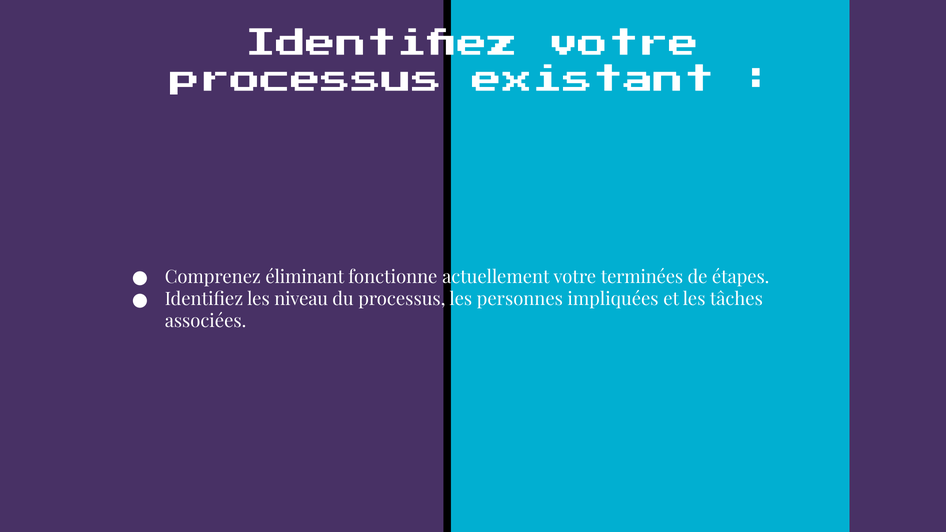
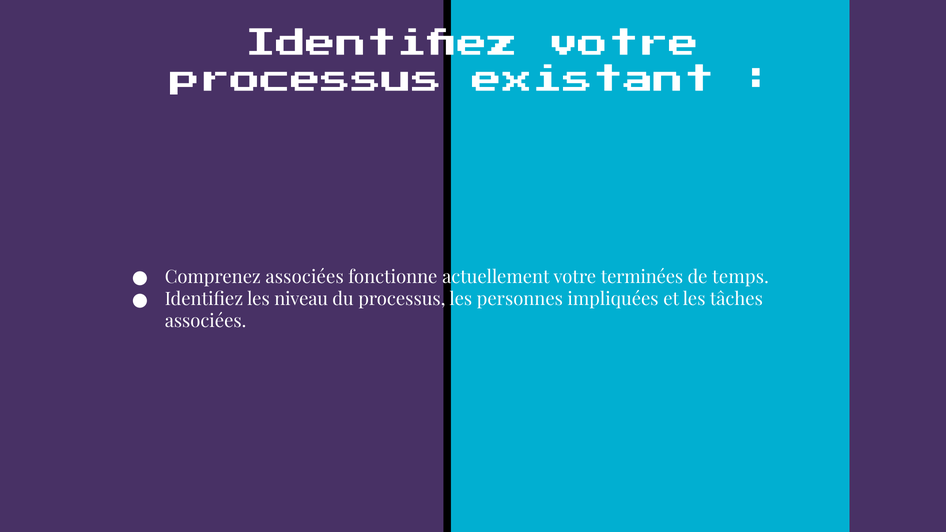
Comprenez éliminant: éliminant -> associées (305, 277)
étapes: étapes -> temps (740, 277)
